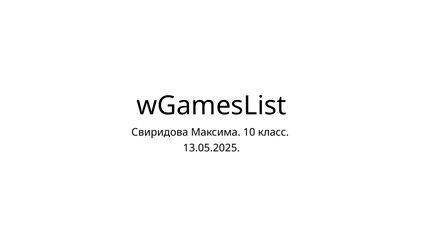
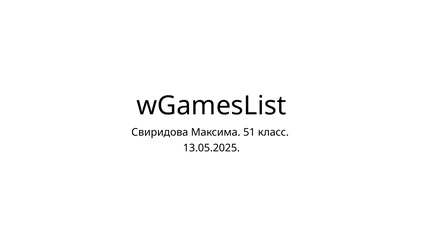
10: 10 -> 51 (249, 132)
